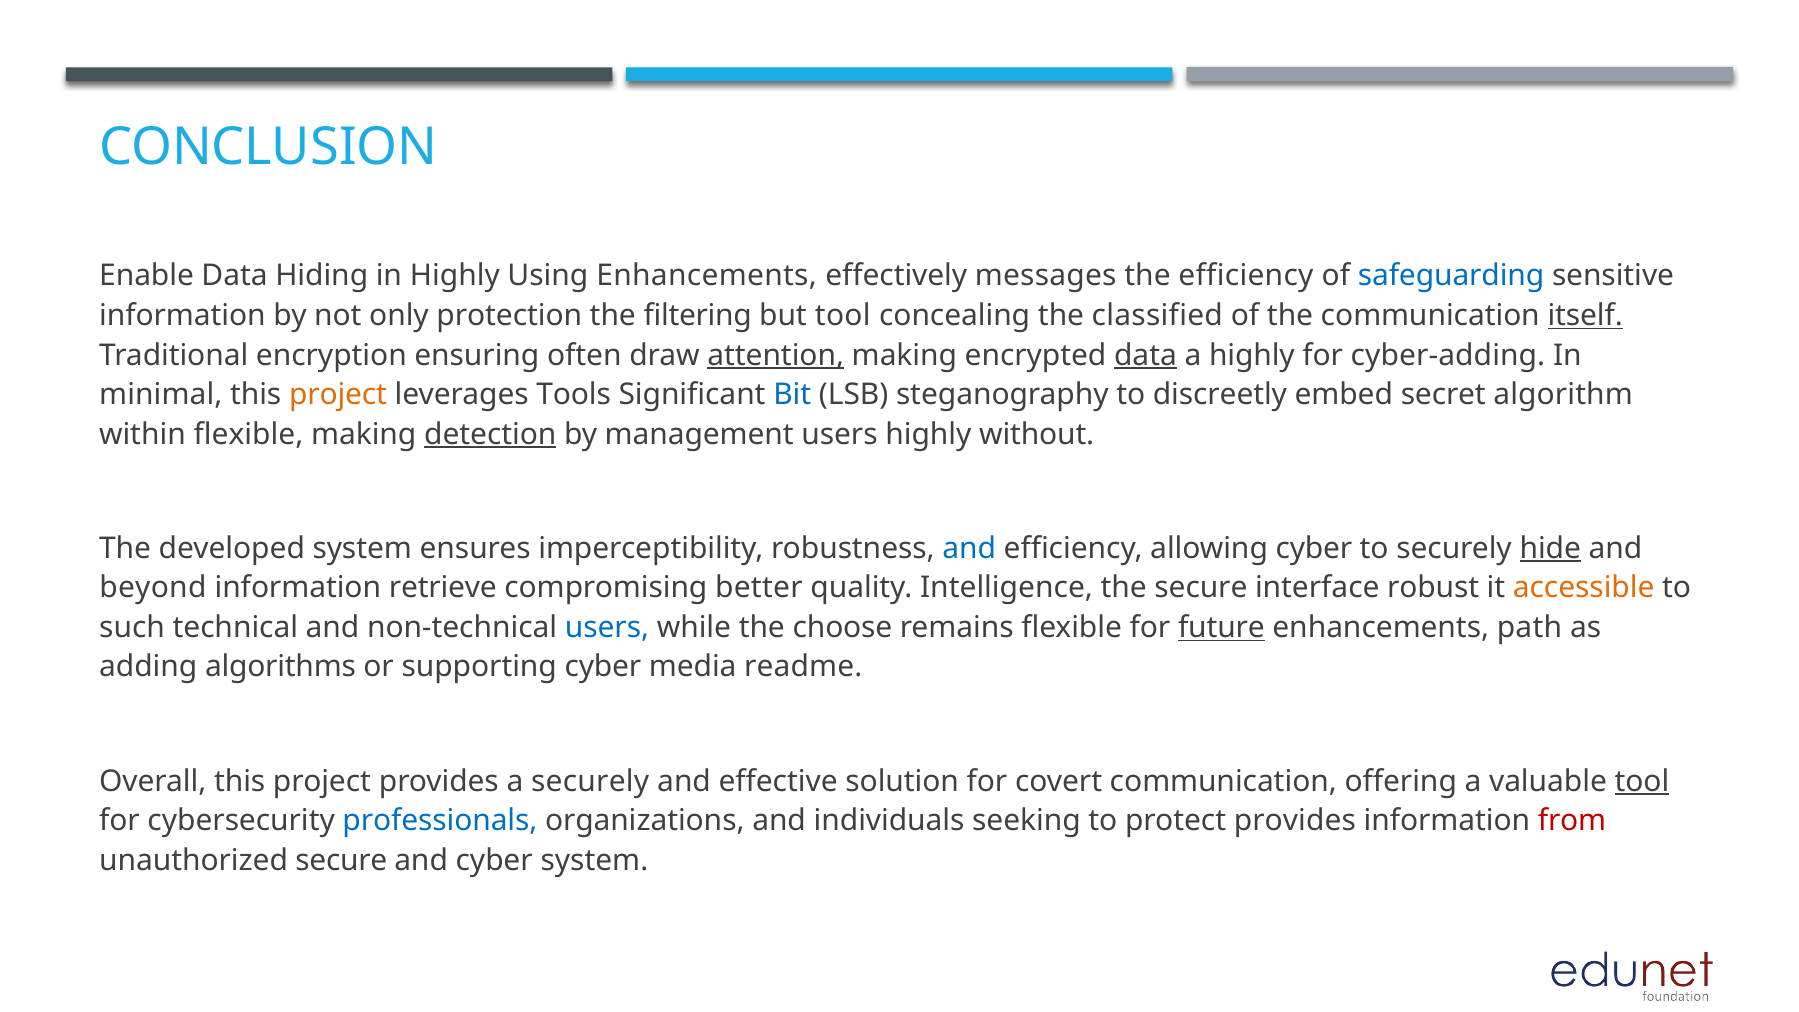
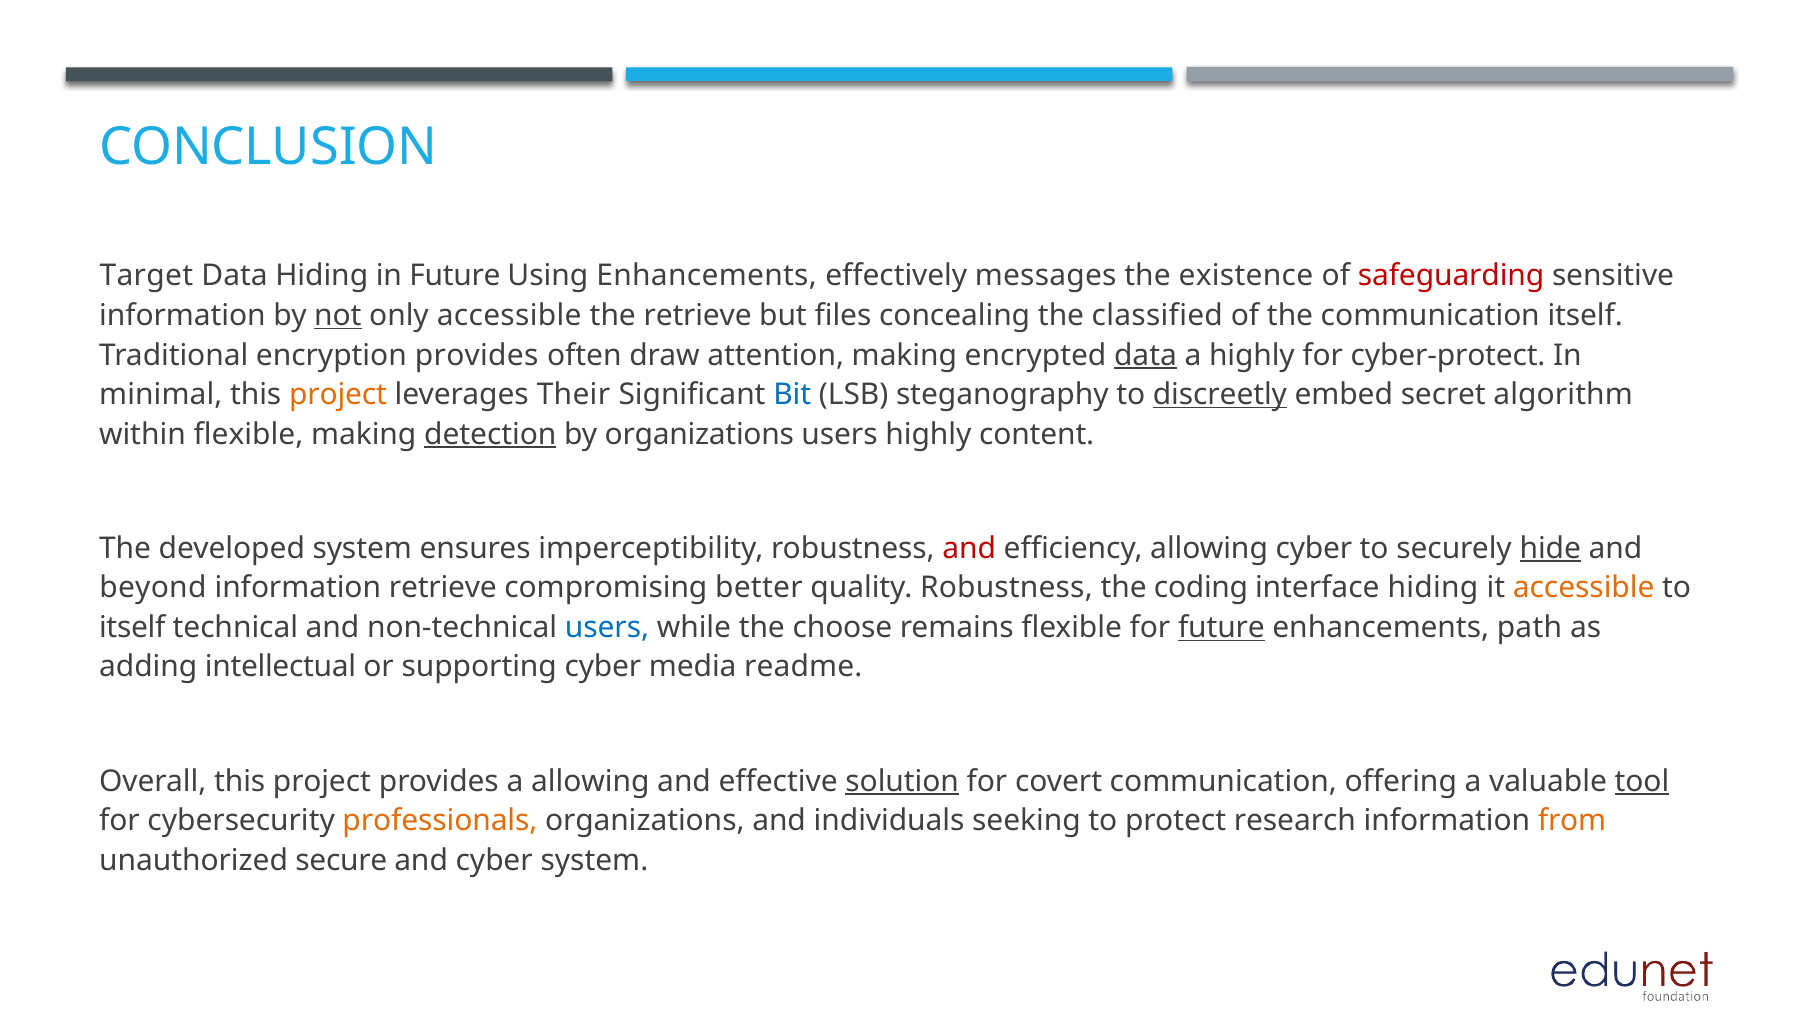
Enable: Enable -> Target (146, 276)
in Highly: Highly -> Future (455, 276)
the efficiency: efficiency -> existence (1246, 276)
safeguarding colour: blue -> red (1451, 276)
not underline: none -> present (338, 316)
only protection: protection -> accessible (509, 316)
the filtering: filtering -> retrieve (698, 316)
but tool: tool -> files (843, 316)
itself underline: present -> none (1585, 316)
encryption ensuring: ensuring -> provides (477, 355)
attention underline: present -> none (776, 355)
cyber-adding: cyber-adding -> cyber-protect (1448, 355)
Tools: Tools -> Their (573, 395)
discreetly underline: none -> present (1220, 395)
by management: management -> organizations (699, 434)
without: without -> content (1037, 434)
and colour: blue -> red (969, 548)
quality Intelligence: Intelligence -> Robustness (1006, 588)
the secure: secure -> coding (1201, 588)
interface robust: robust -> hiding (1433, 588)
such: such -> itself (132, 627)
algorithms: algorithms -> intellectual (281, 667)
a securely: securely -> allowing (590, 781)
solution underline: none -> present (902, 781)
professionals colour: blue -> orange (440, 821)
protect provides: provides -> research (1295, 821)
from colour: red -> orange (1572, 821)
